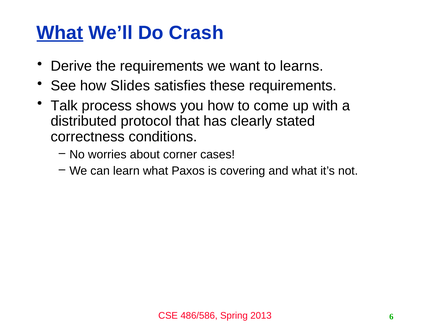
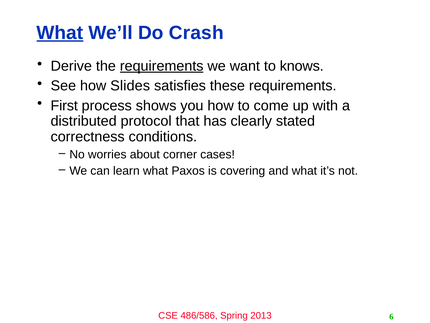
requirements underline: none -> present (162, 66)
learns: learns -> knows (302, 66)
Talk: Talk -> First (64, 106)
